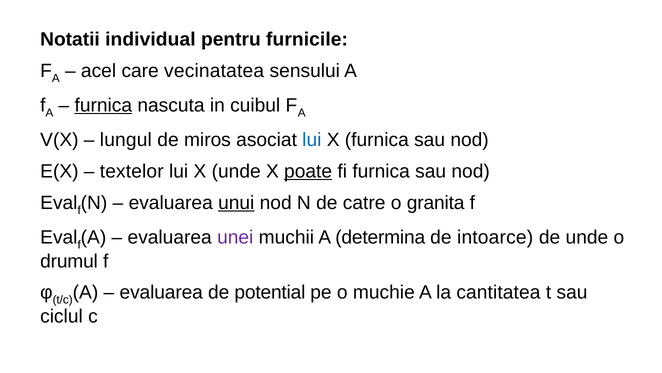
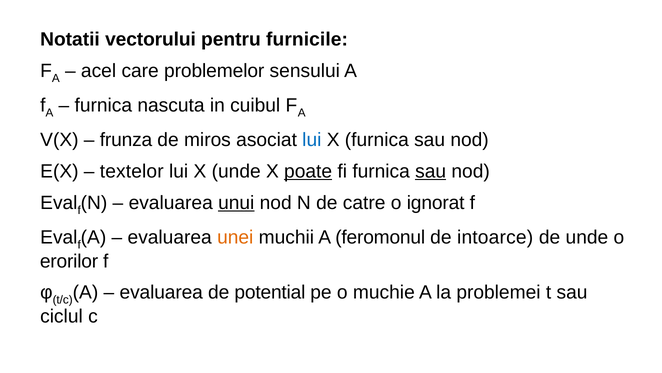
individual: individual -> vectorului (150, 39)
vecinatatea: vecinatatea -> problemelor (214, 71)
furnica underline: present -> none (103, 105)
lungul: lungul -> frunza (126, 140)
sau underline: none -> present (431, 171)
granita: granita -> ignorat (436, 202)
unei colour: purple -> orange (235, 237)
determina: determina -> feromonul (380, 237)
drumul: drumul -> erorilor (69, 261)
cantitatea: cantitatea -> problemei (498, 292)
